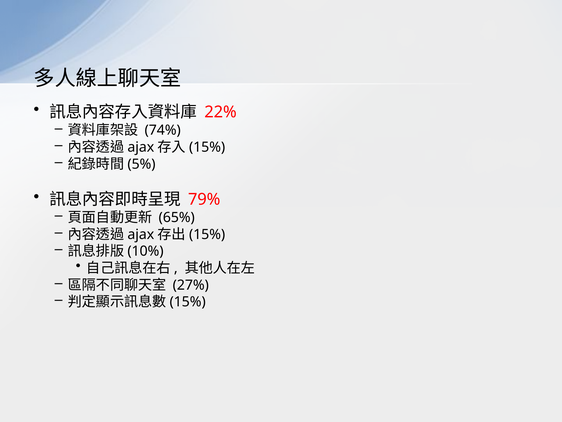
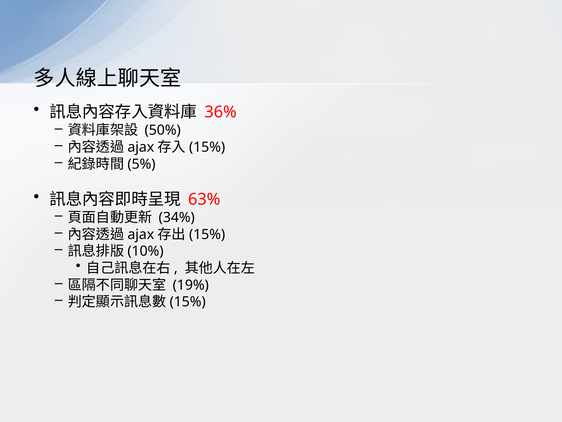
22%: 22% -> 36% (221, 112)
74%: 74% -> 50% (163, 130)
79%: 79% -> 63% (204, 199)
65%: 65% -> 34% (177, 217)
27%: 27% -> 19% (191, 285)
